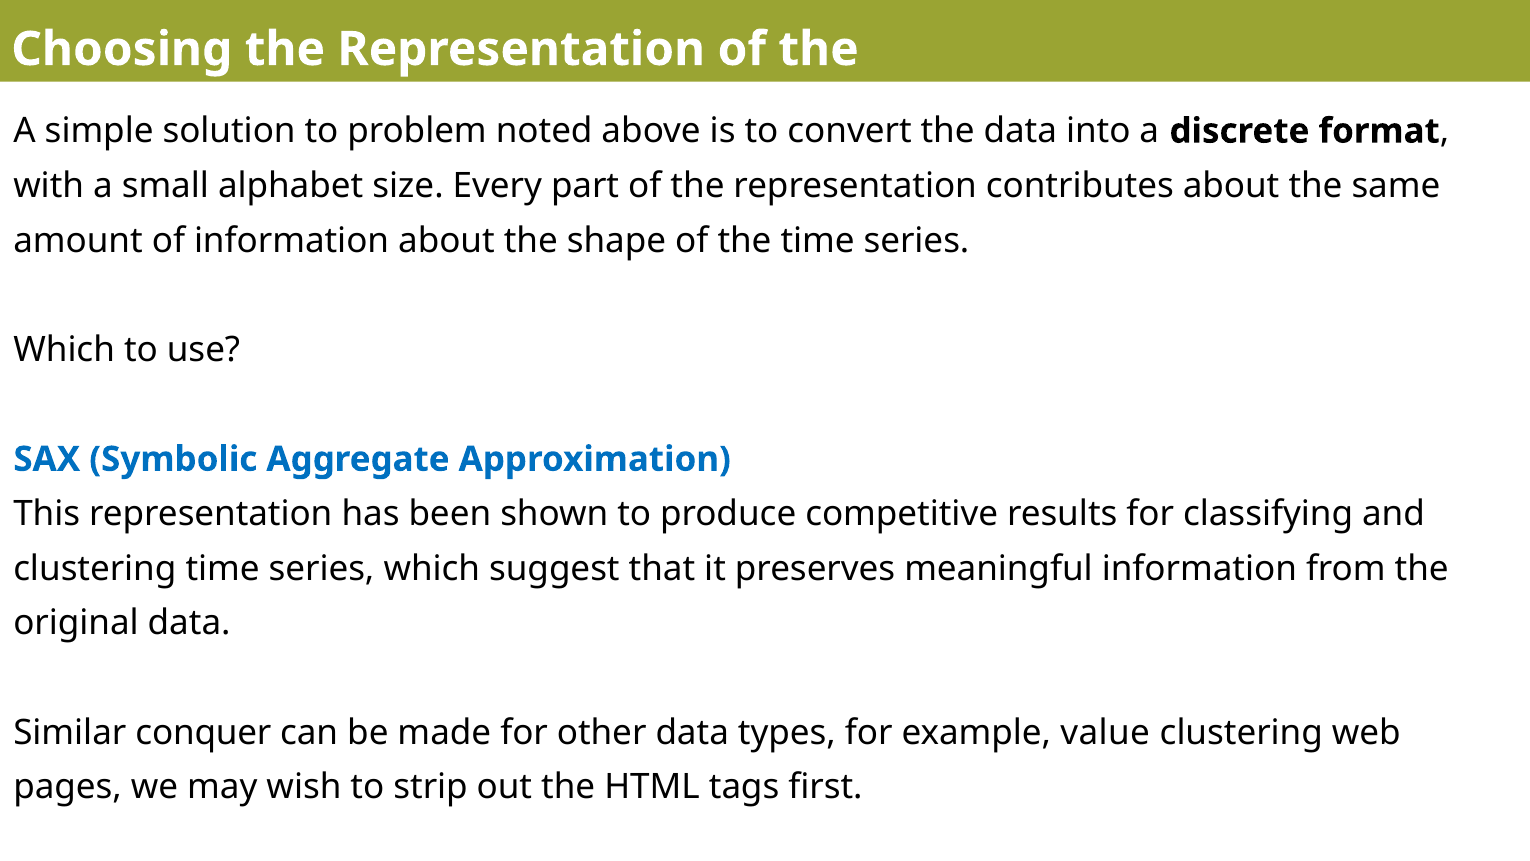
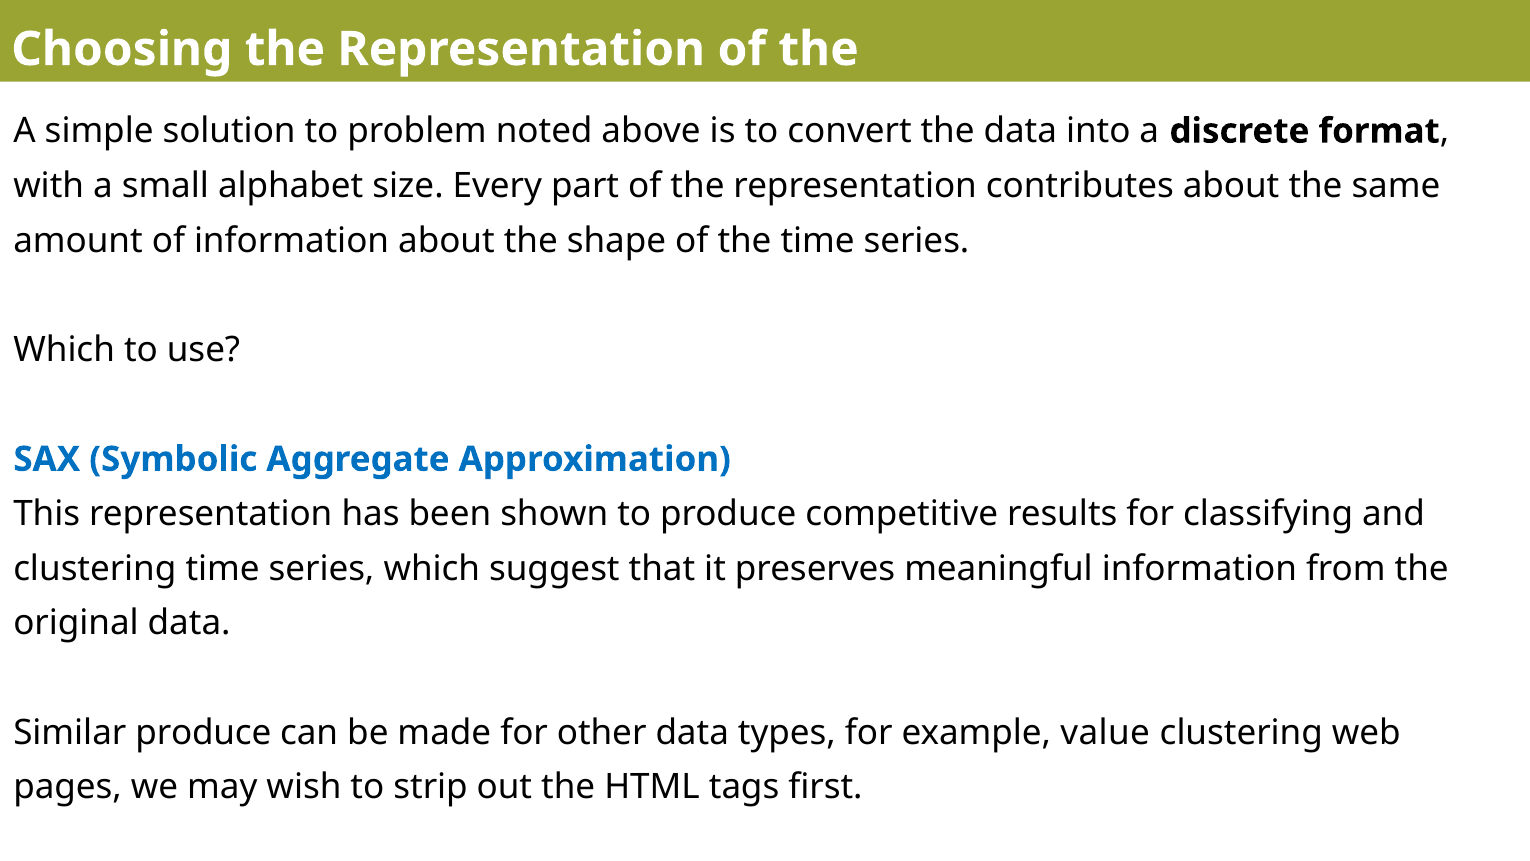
Similar conquer: conquer -> produce (203, 732)
